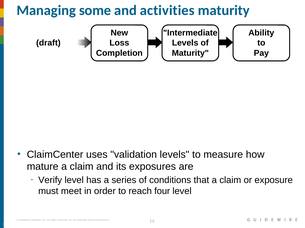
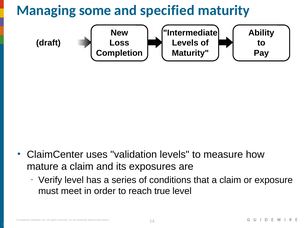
activities: activities -> specified (167, 10)
four: four -> true (162, 192)
